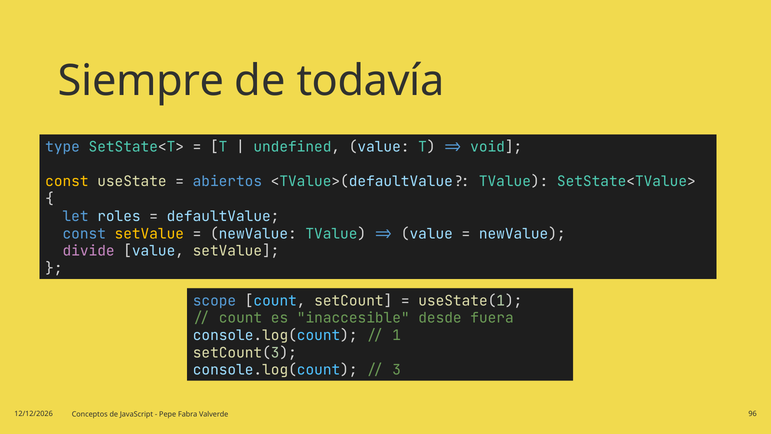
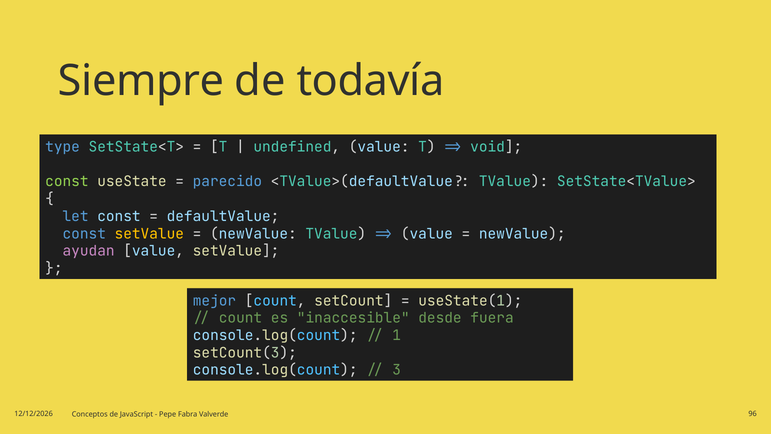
const colour: yellow -> light green (67, 182)
abiertos: abiertos -> parecido (227, 182)
let roles: roles -> const (119, 216)
divide: divide -> ayudan (89, 251)
scope: scope -> mejor (214, 301)
